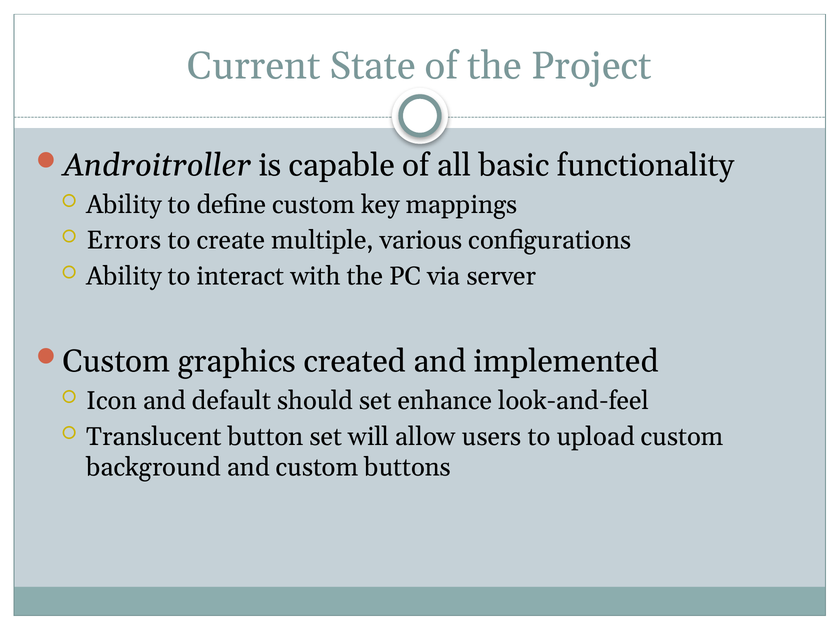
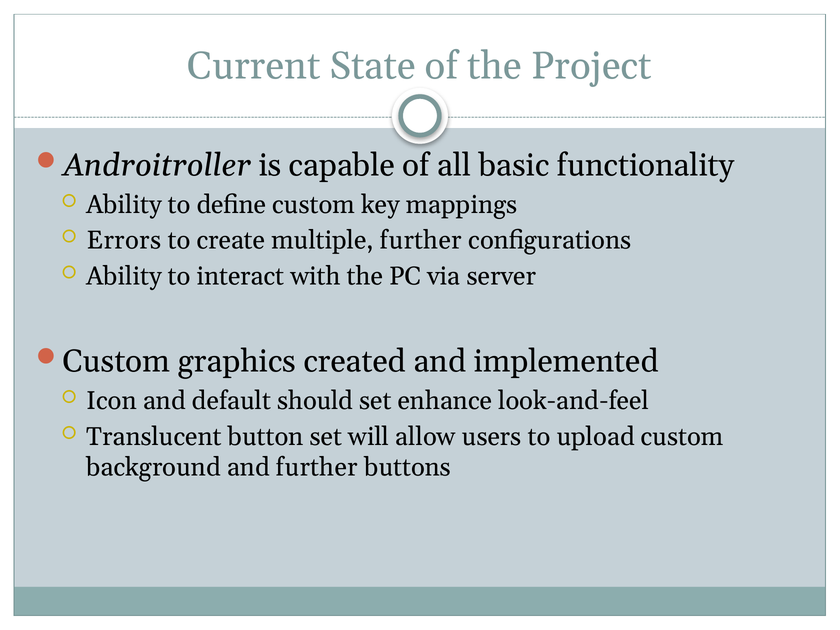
multiple various: various -> further (421, 240)
and custom: custom -> further (317, 467)
